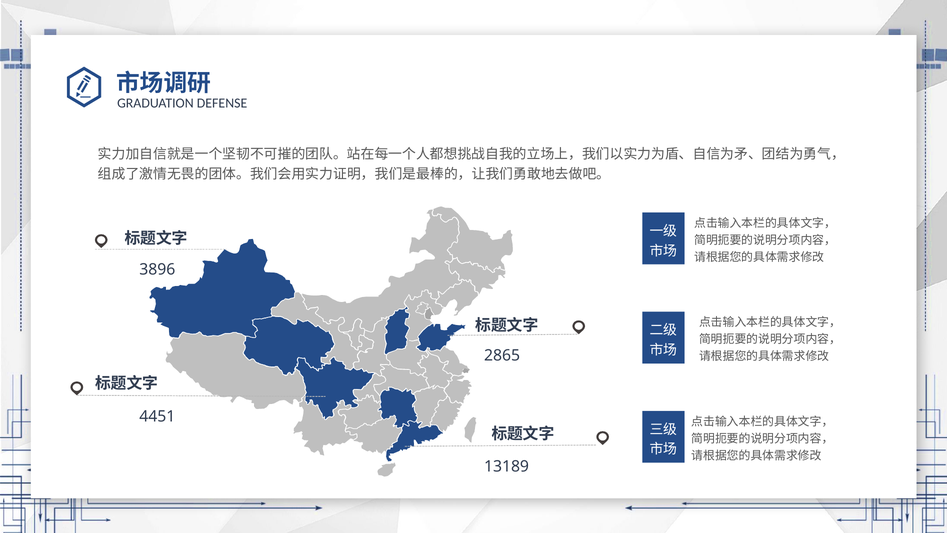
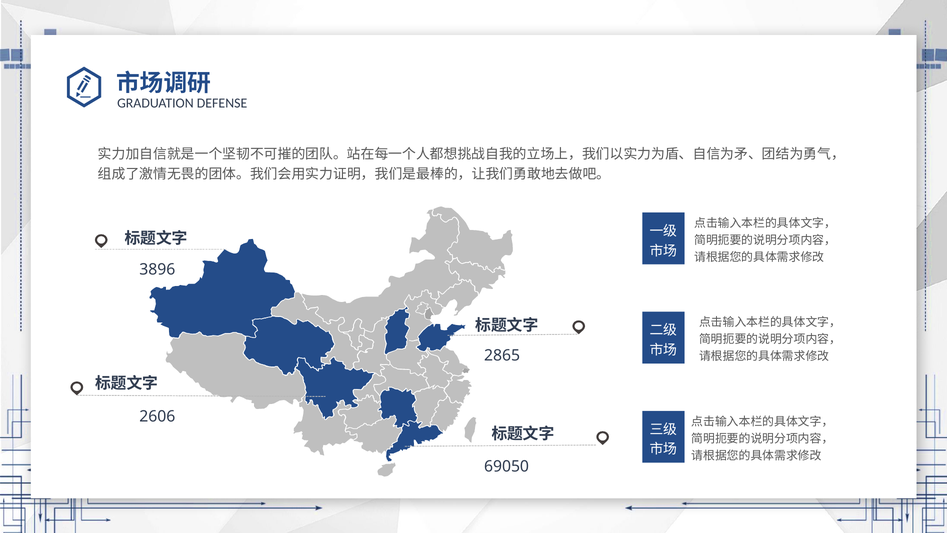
4451: 4451 -> 2606 (157, 416)
13189: 13189 -> 69050 (507, 466)
